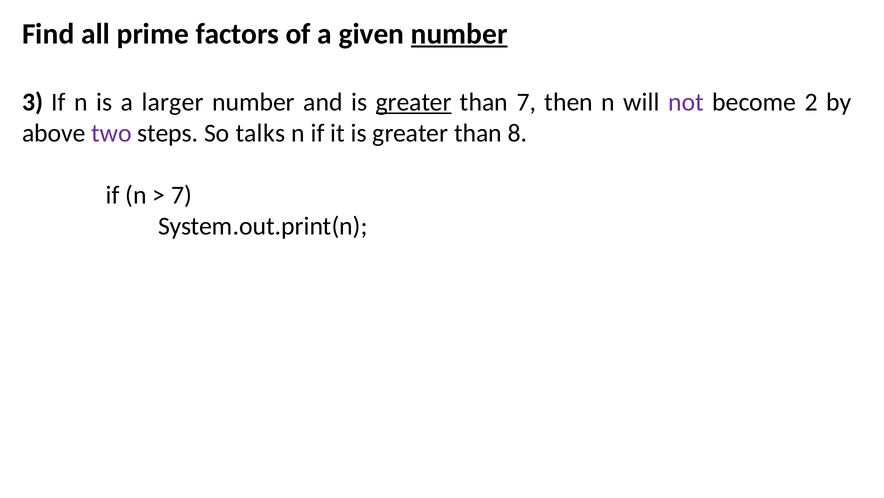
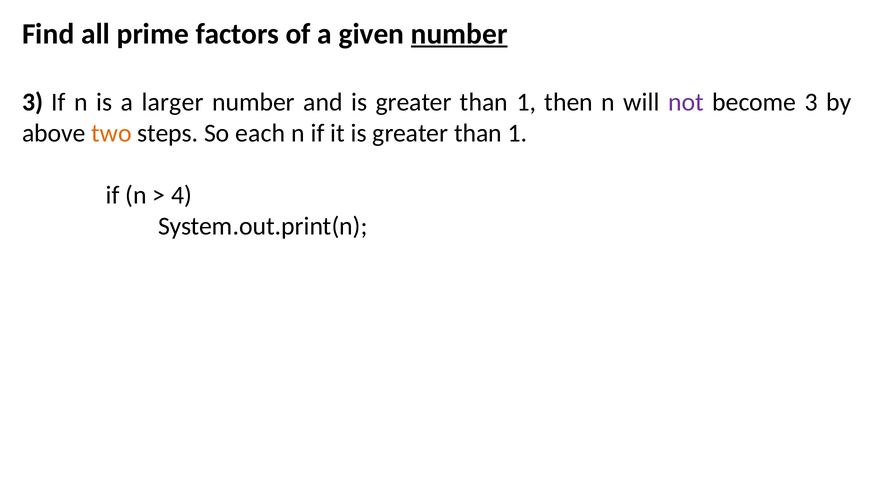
greater underline: present -> none (414, 102)
7: 7 -> 1 (526, 102)
become 2: 2 -> 3 (811, 102)
two colour: purple -> orange (111, 133)
talks: talks -> each (260, 133)
8: 8 -> 1 (518, 133)
7: 7 -> 4 (181, 195)
